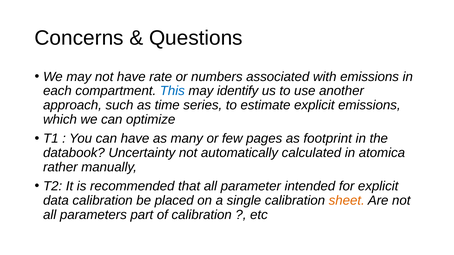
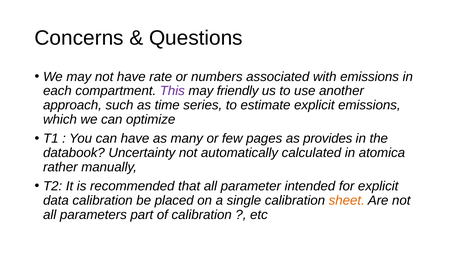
This colour: blue -> purple (172, 91)
identify: identify -> friendly (238, 91)
footprint: footprint -> provides (328, 139)
